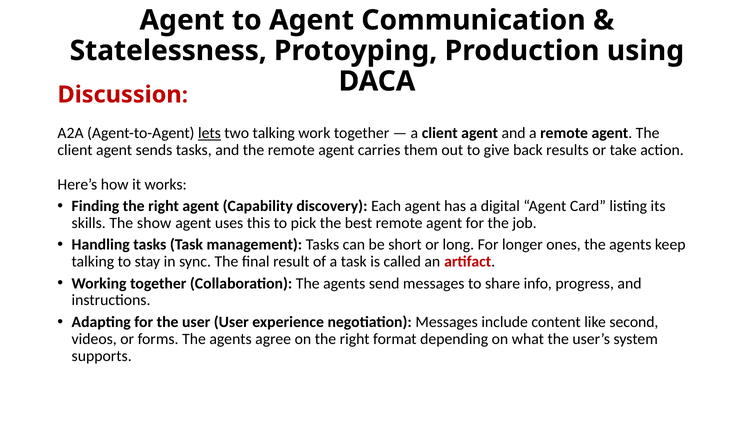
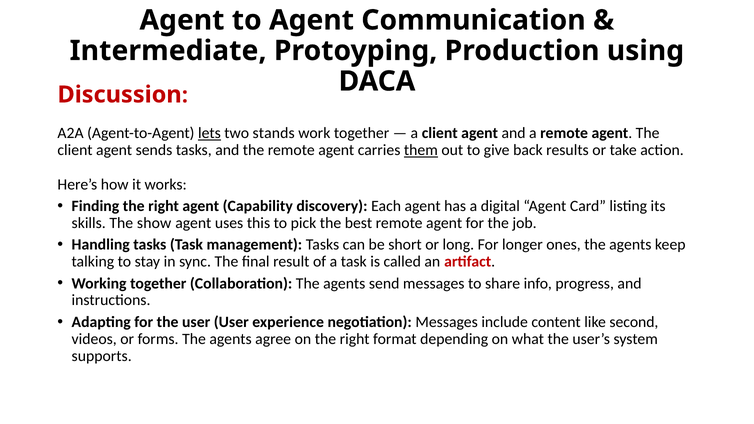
Statelessness: Statelessness -> Intermediate (168, 51)
two talking: talking -> stands (274, 133)
them underline: none -> present (421, 150)
